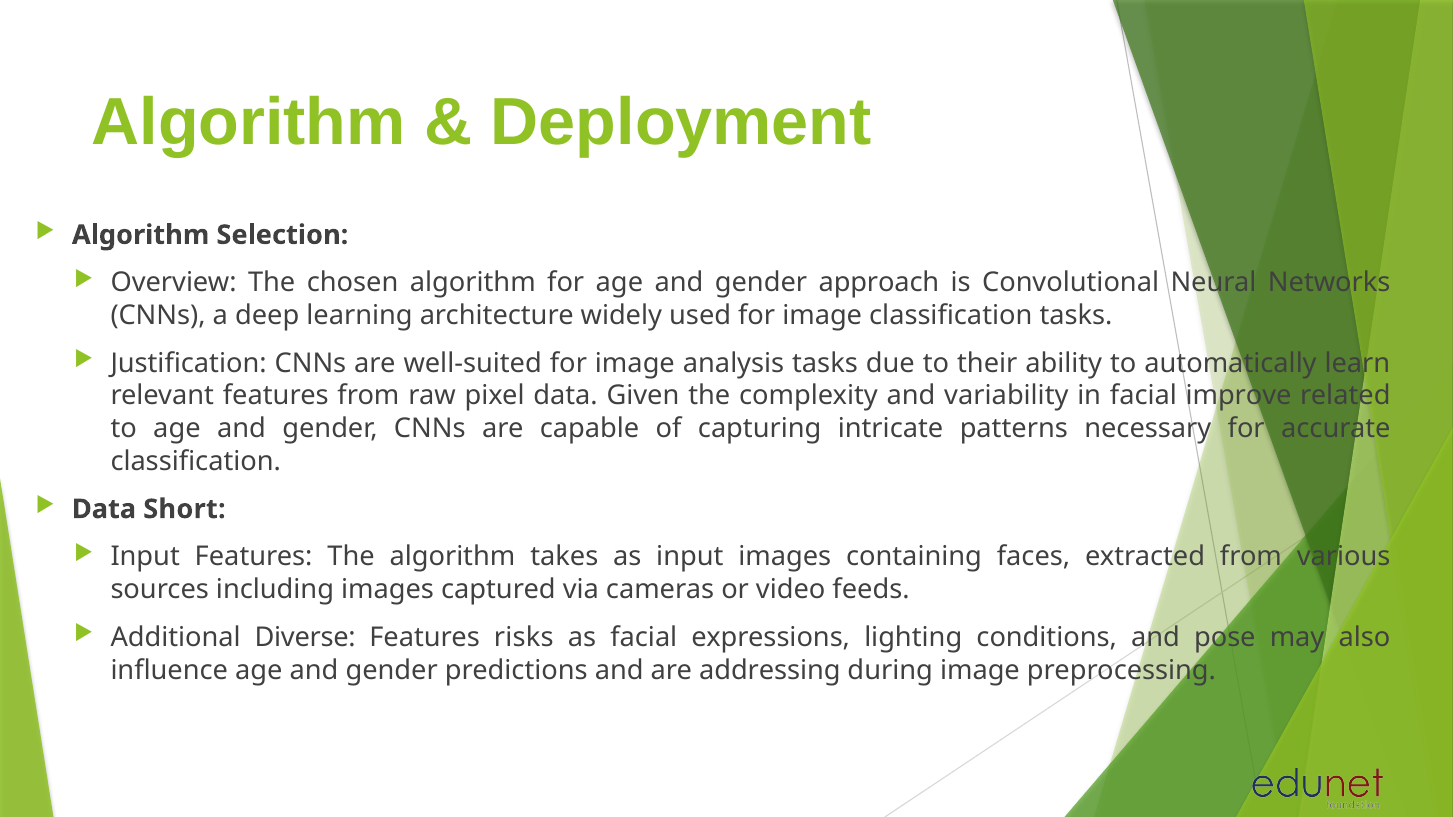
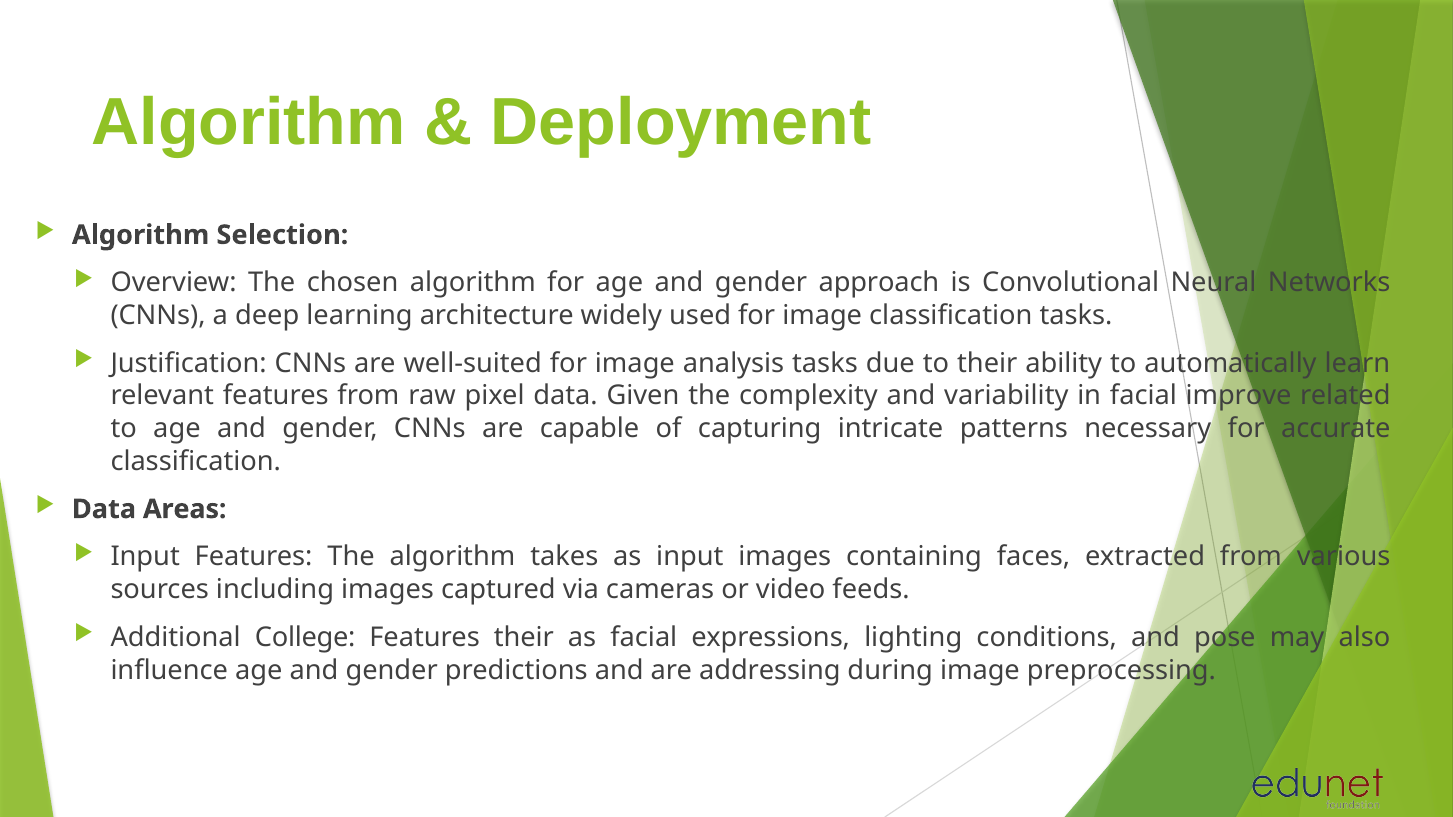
Short: Short -> Areas (185, 509)
Diverse: Diverse -> College (305, 638)
Features risks: risks -> their (524, 638)
